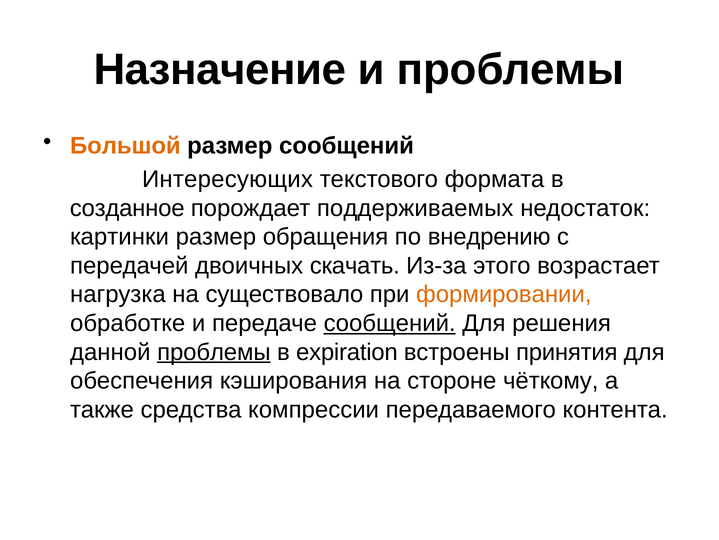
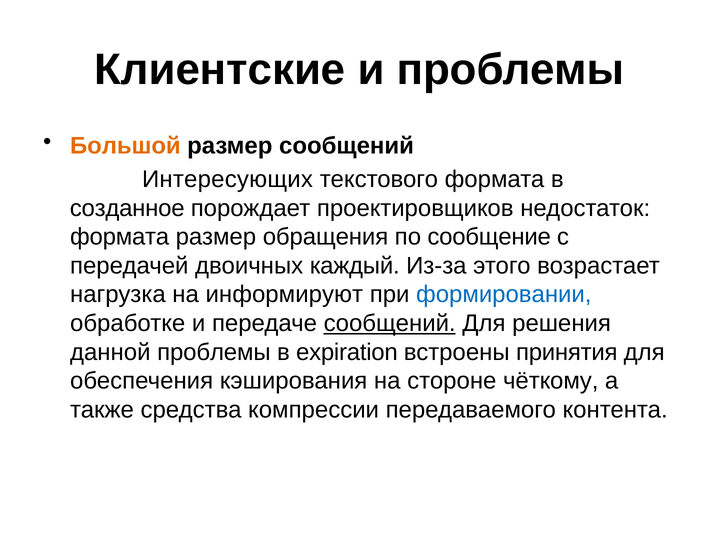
Назначение: Назначение -> Клиентские (220, 70)
поддерживаемых: поддерживаемых -> проектировщиков (415, 208)
картинки: картинки -> формата (120, 237)
внедрению: внедрению -> сообщение (489, 237)
скачать: скачать -> каждый (355, 265)
существовало: существовало -> информируют (284, 294)
формировании colour: orange -> blue (504, 294)
проблемы underline: present -> none (214, 352)
